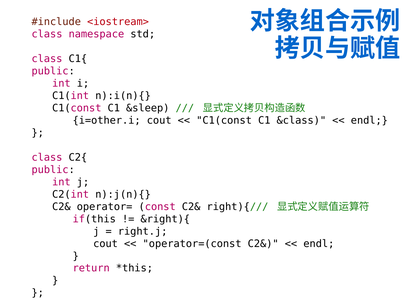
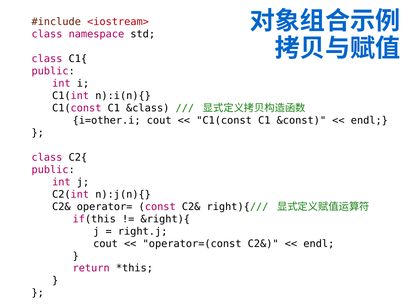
&sleep: &sleep -> &class (148, 108)
&class: &class -> &const (301, 121)
